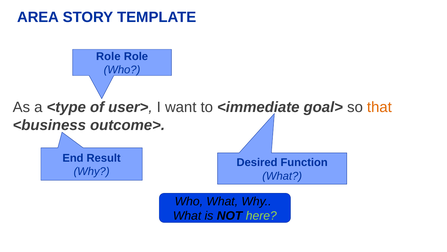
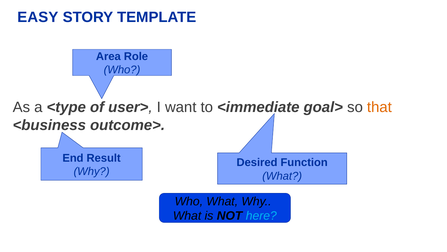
AREA: AREA -> EASY (38, 17)
Role: Role -> Area (108, 56)
here colour: light green -> light blue (261, 215)
